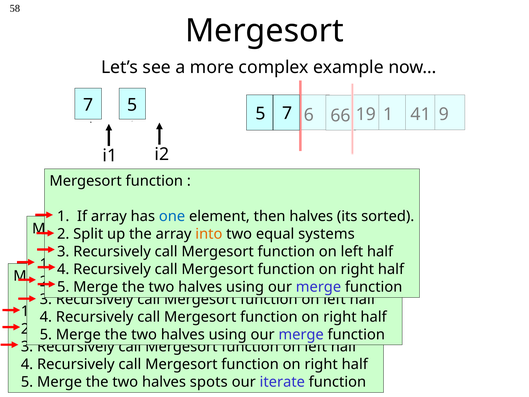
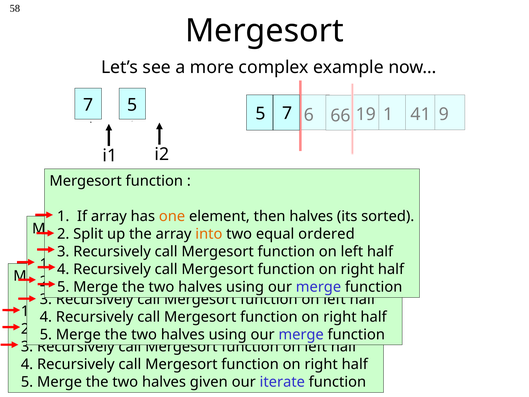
one colour: blue -> orange (172, 216)
systems: systems -> ordered (326, 234)
spots: spots -> given (209, 382)
